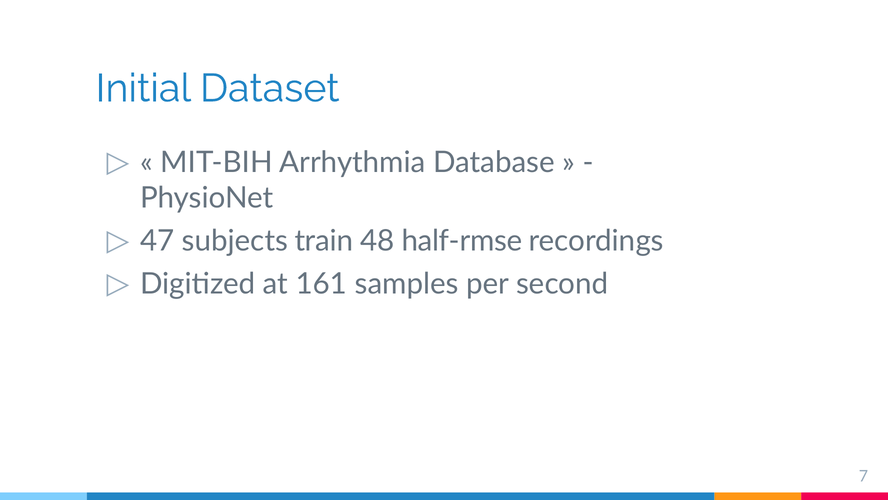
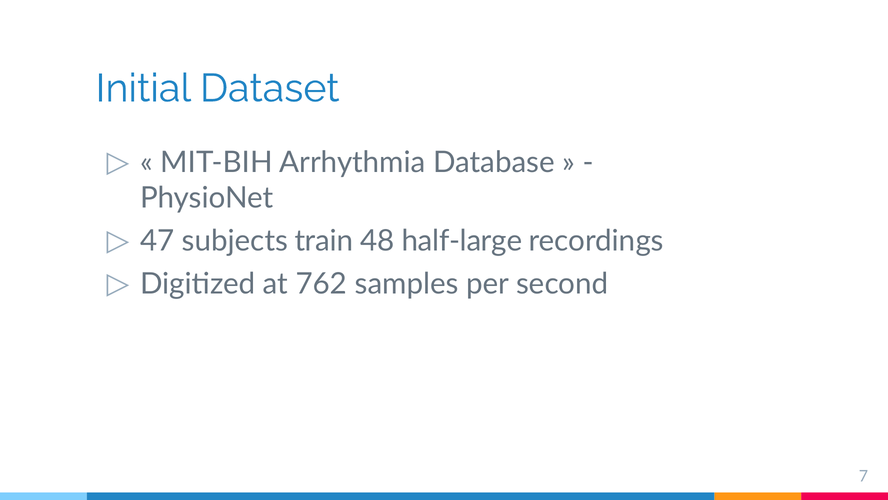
half-rmse: half-rmse -> half-large (462, 241)
161: 161 -> 762 (321, 284)
